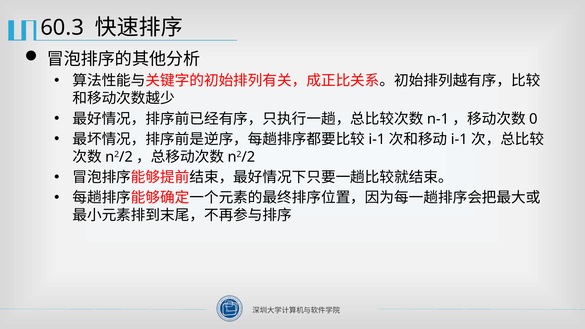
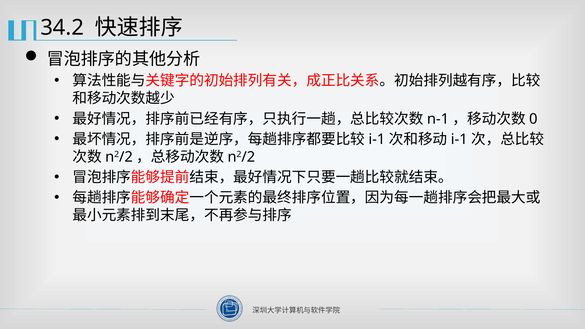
60.3: 60.3 -> 34.2 (62, 28)
